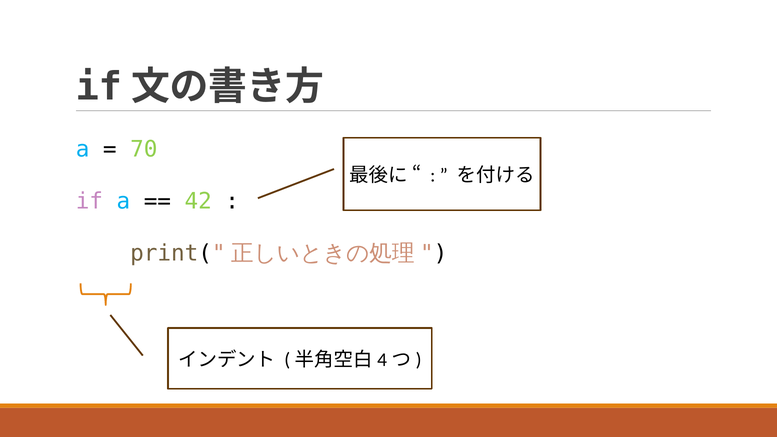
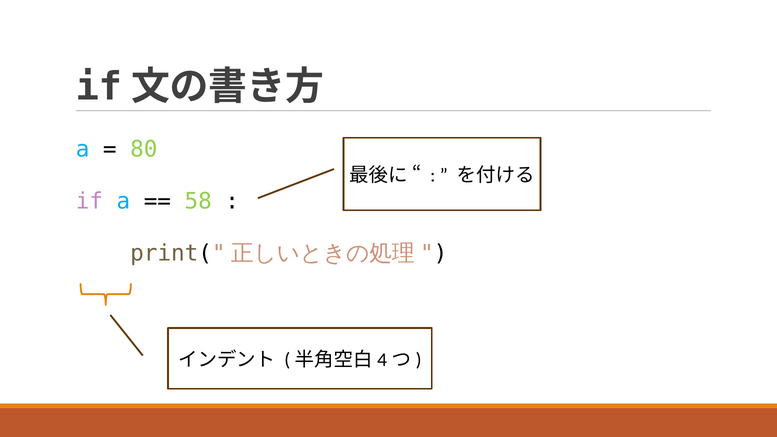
70: 70 -> 80 (144, 149)
42: 42 -> 58 (198, 201)
